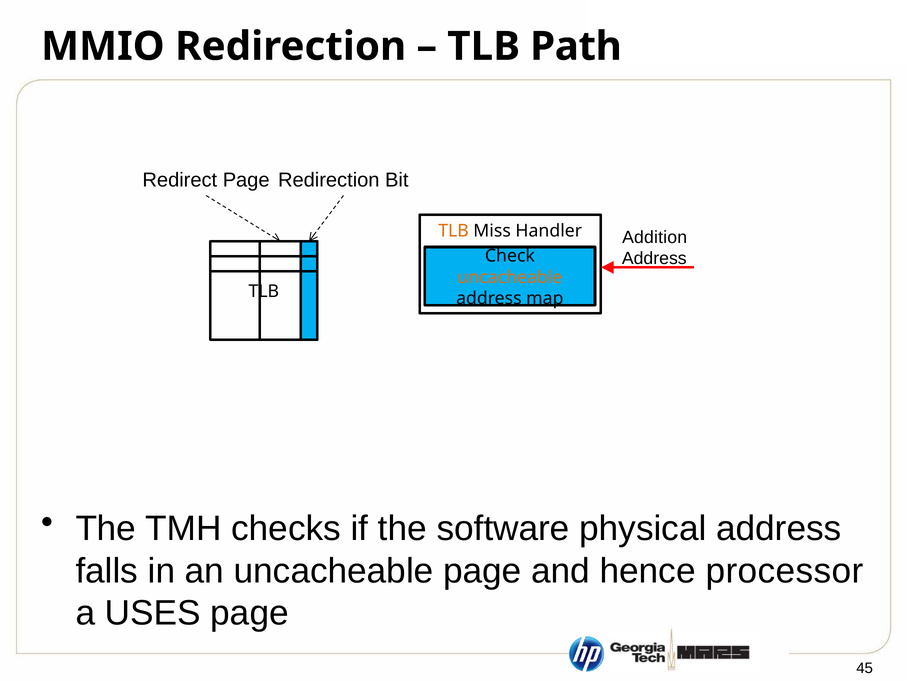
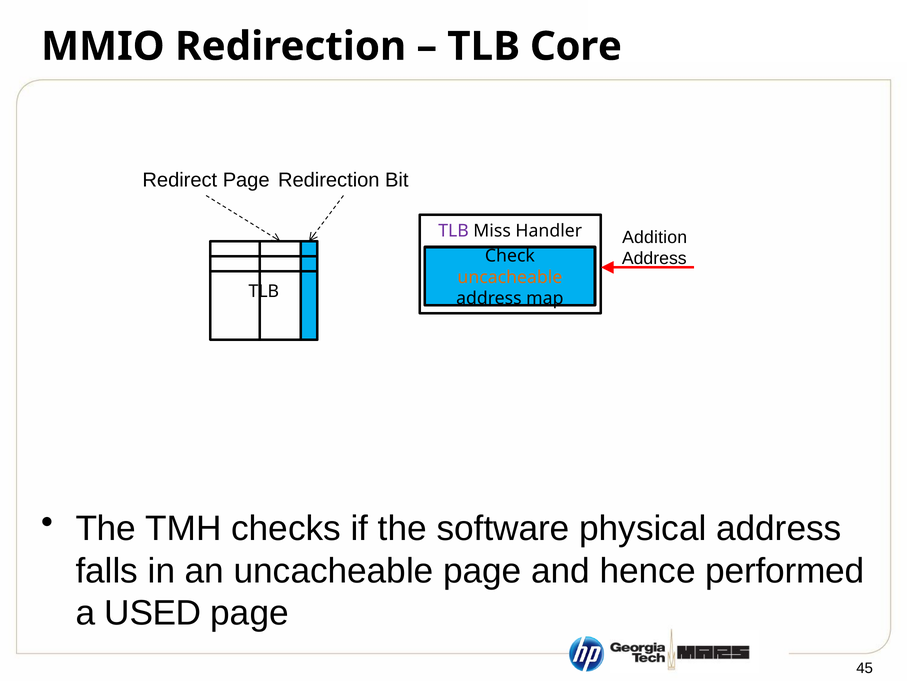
Path: Path -> Core (576, 46)
TLB colour: orange -> purple (454, 231)
processor: processor -> performed (785, 570)
USES: USES -> USED (153, 613)
